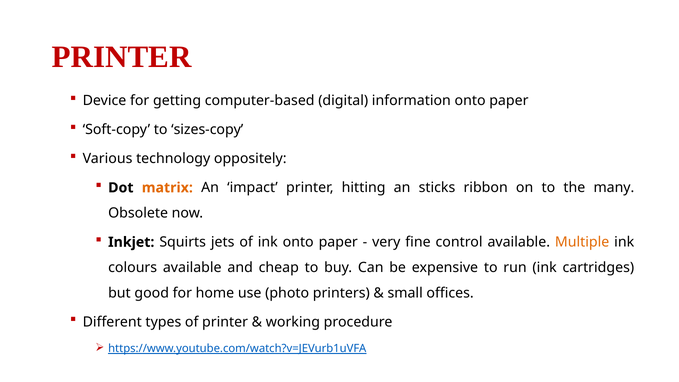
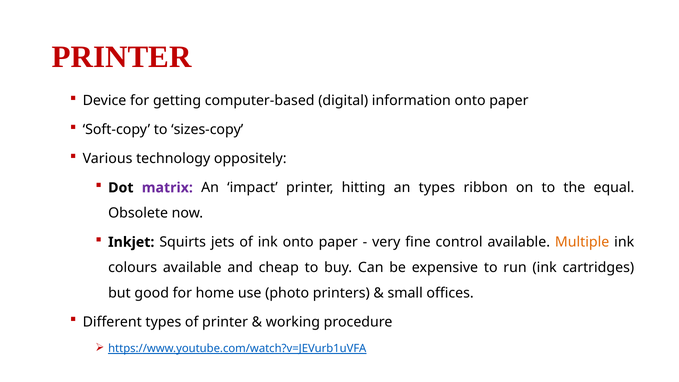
matrix colour: orange -> purple (167, 188)
an sticks: sticks -> types (437, 188)
many: many -> equal (614, 188)
